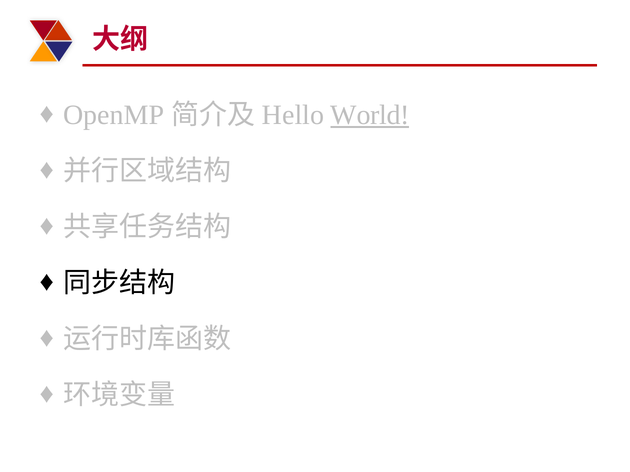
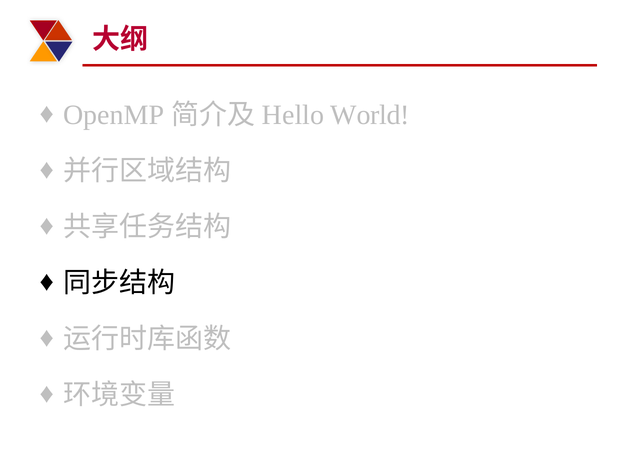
World underline: present -> none (370, 115)
